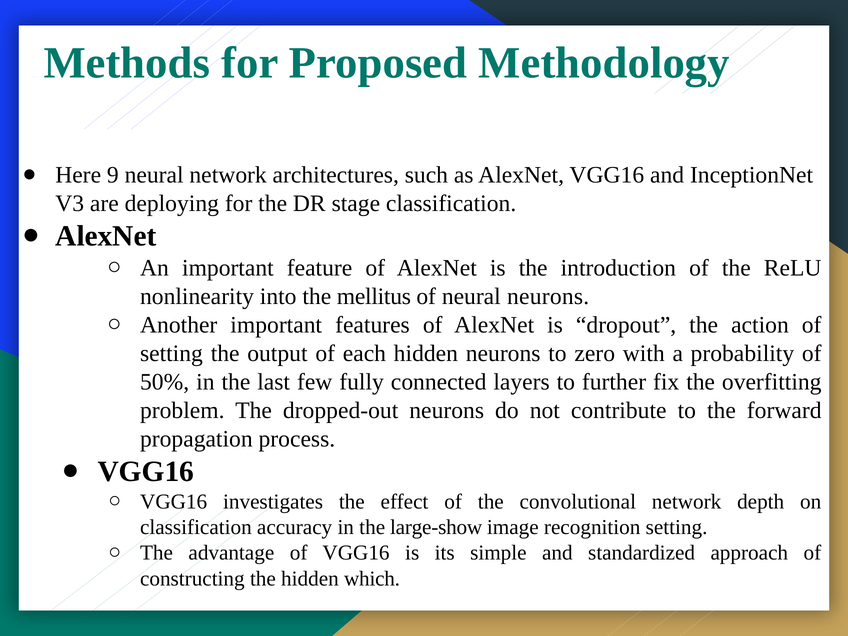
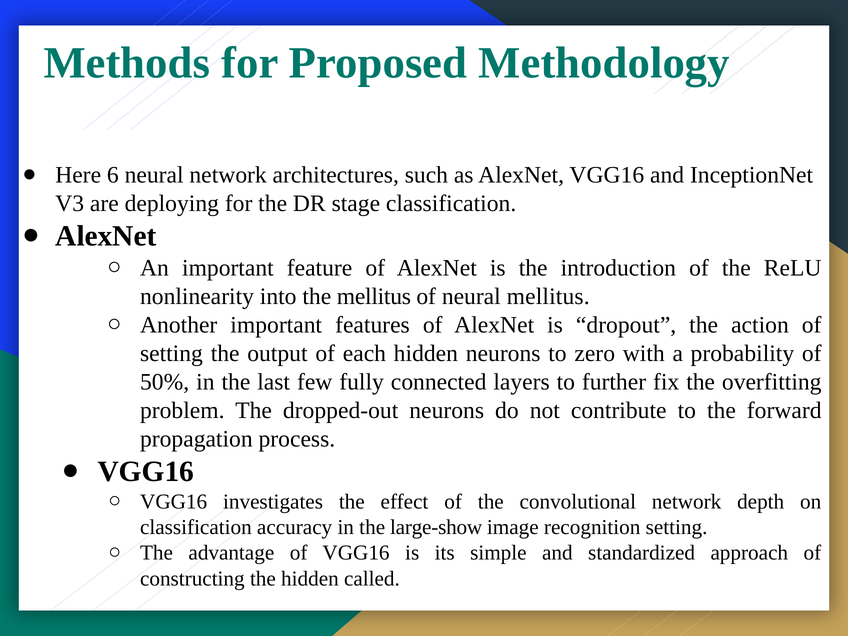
9: 9 -> 6 (113, 175)
neural neurons: neurons -> mellitus (548, 296)
which: which -> called (372, 579)
